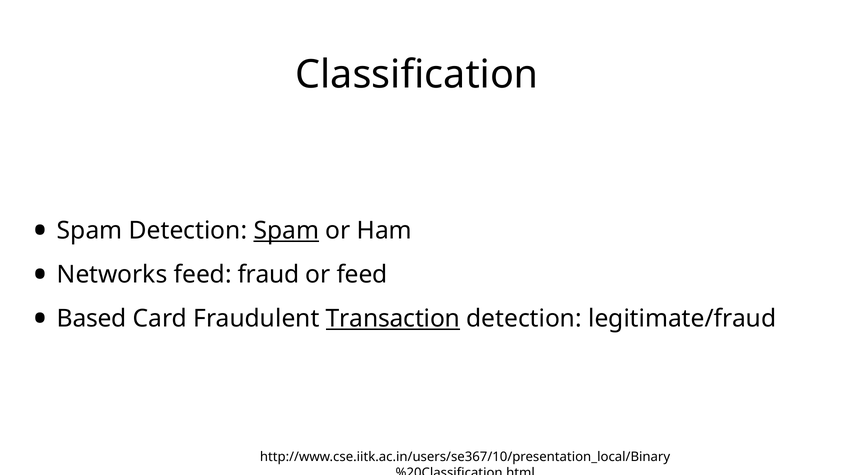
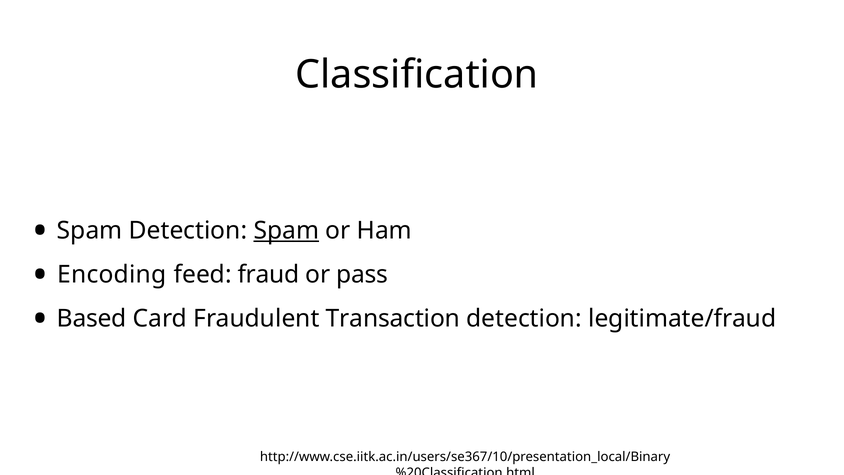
Networks: Networks -> Encoding (112, 275)
or feed: feed -> pass (362, 275)
Transaction underline: present -> none (393, 319)
